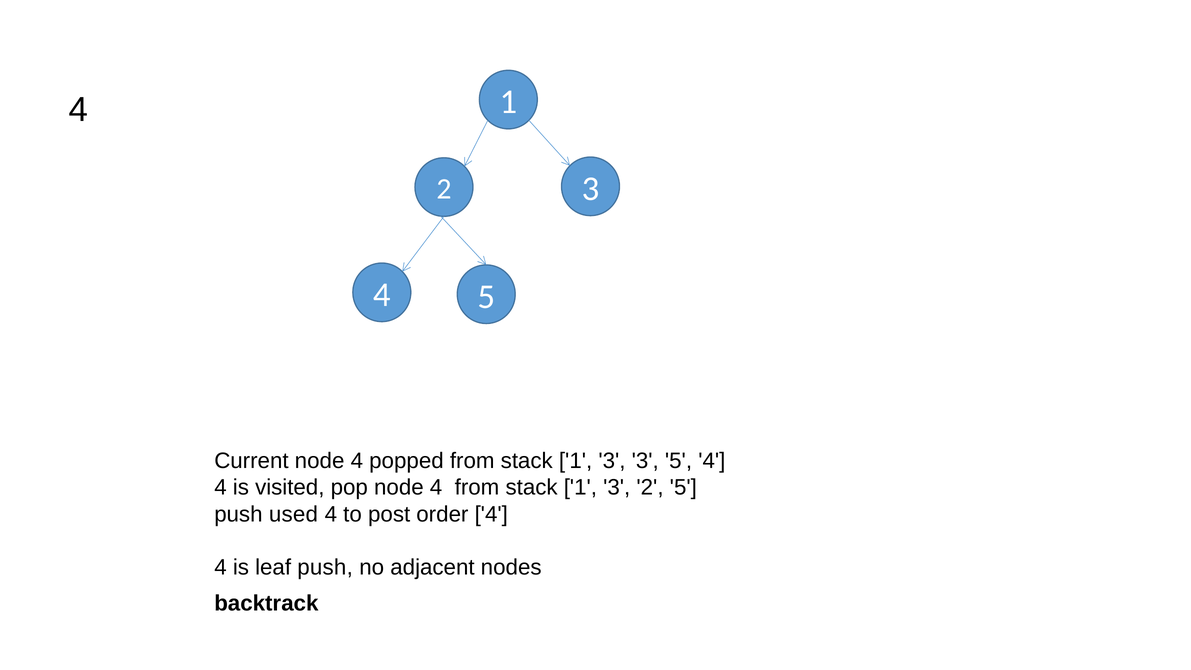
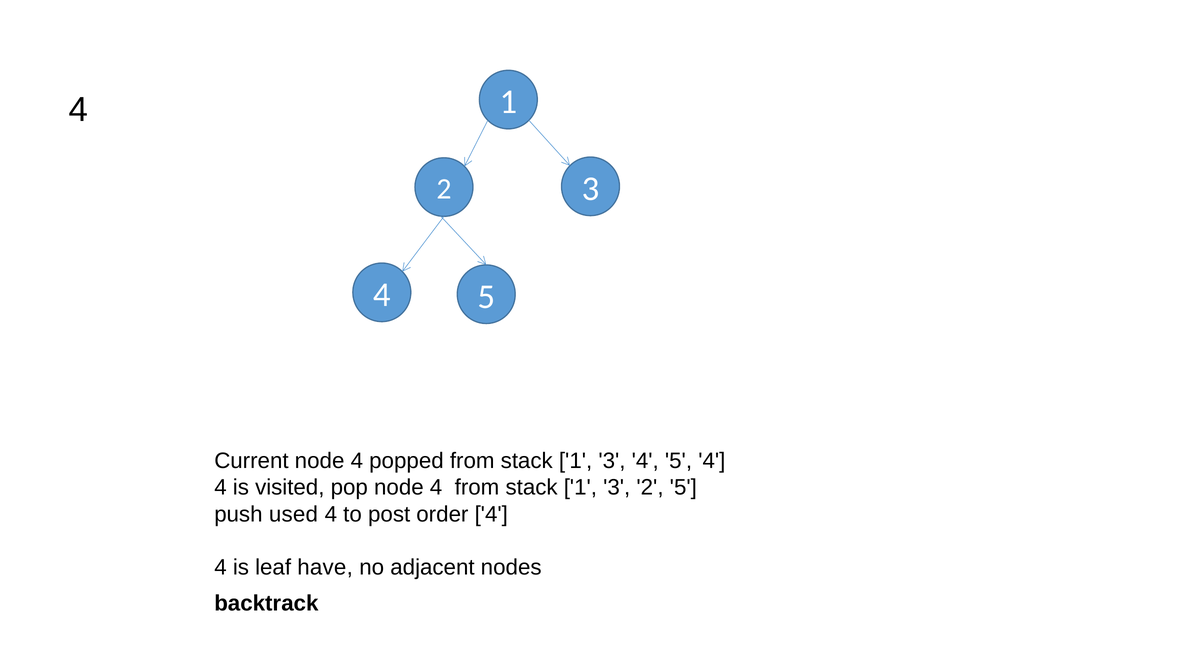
1 3 3: 3 -> 4 (645, 461)
leaf push: push -> have (325, 567)
